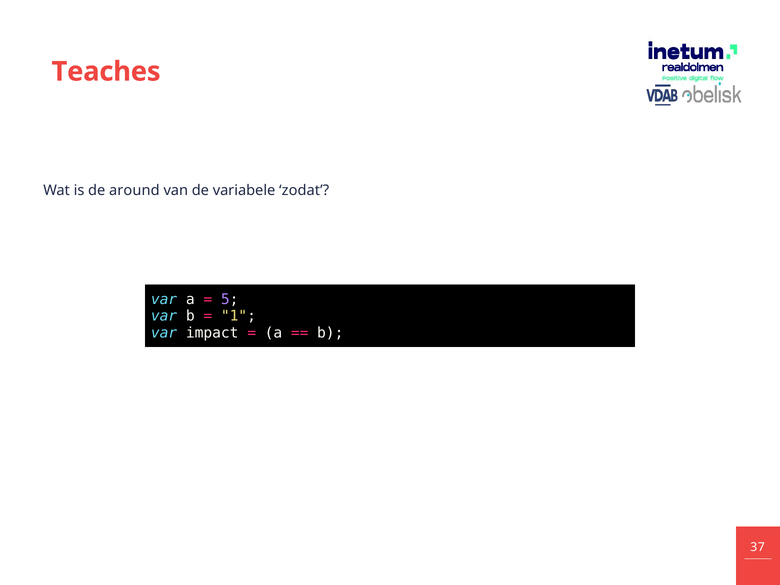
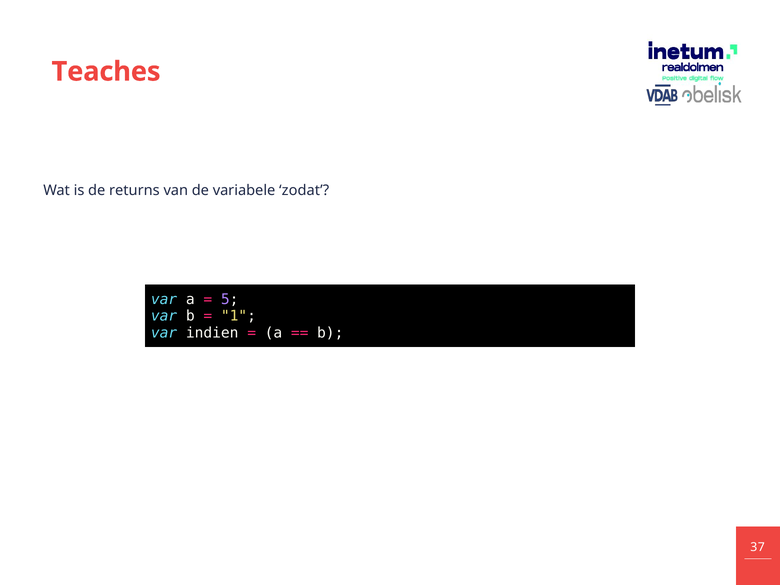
around: around -> returns (134, 190)
impact: impact -> indien (212, 333)
